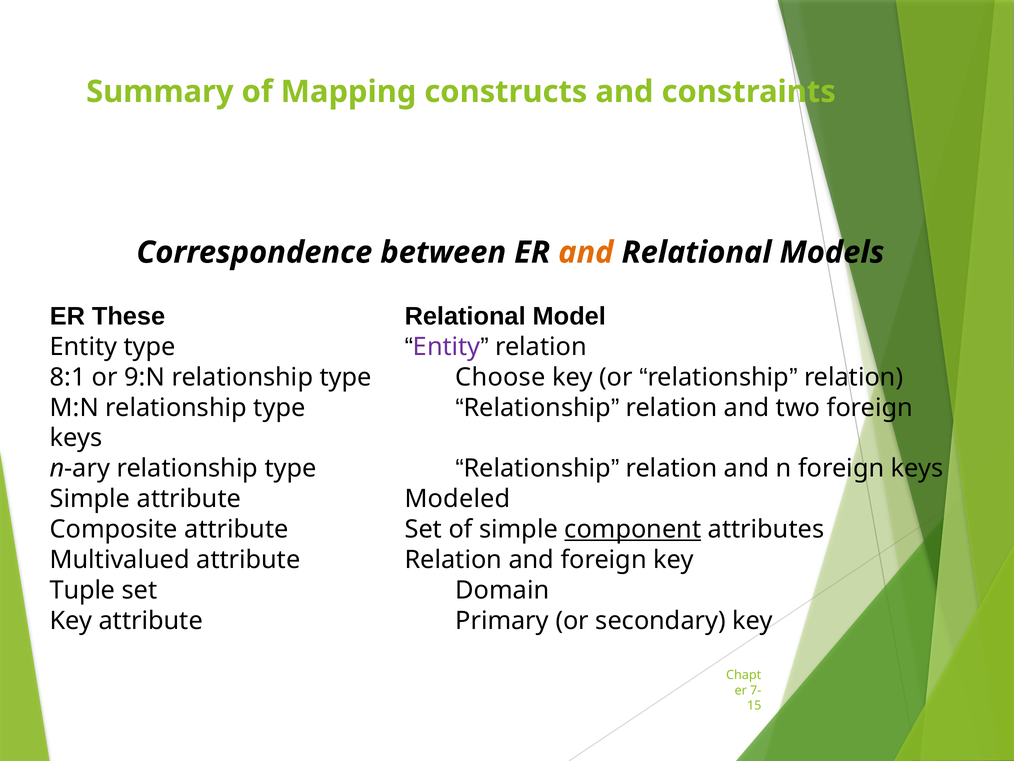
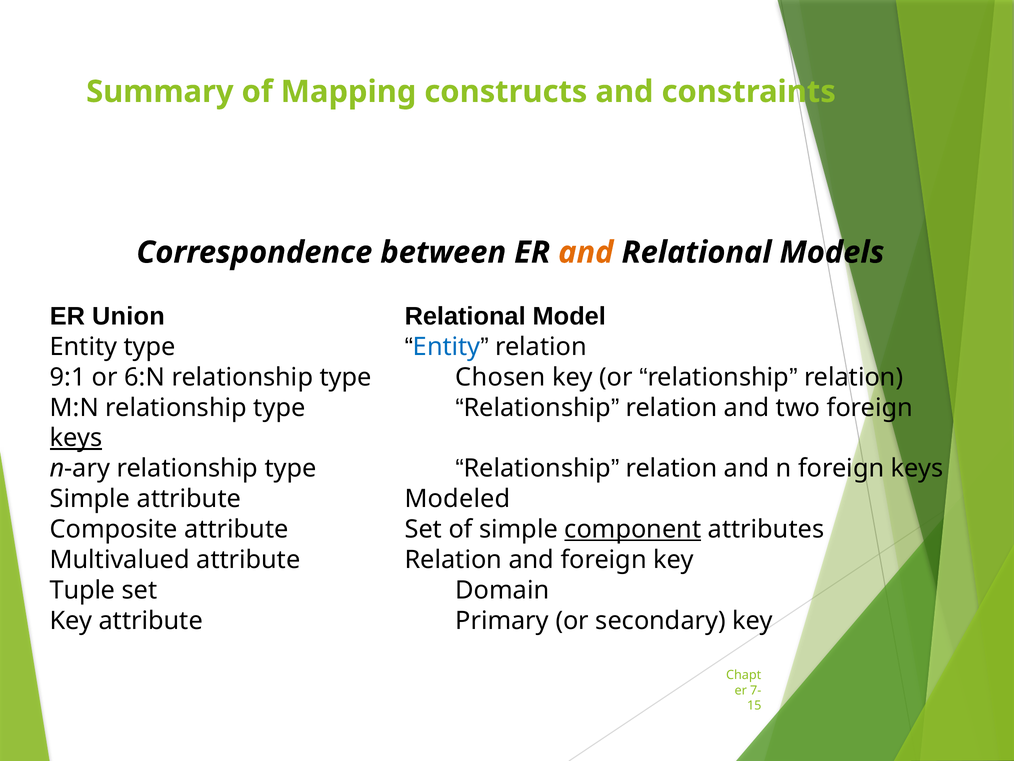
These: These -> Union (128, 316)
Entity colour: purple -> blue (447, 347)
8:1: 8:1 -> 9:1 (68, 377)
9:N: 9:N -> 6:N (145, 377)
Choose: Choose -> Chosen (500, 377)
keys underline: none -> present (76, 438)
